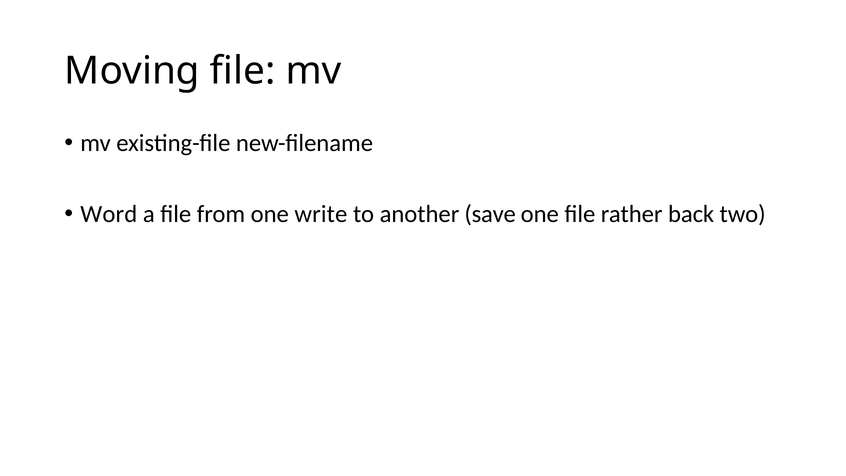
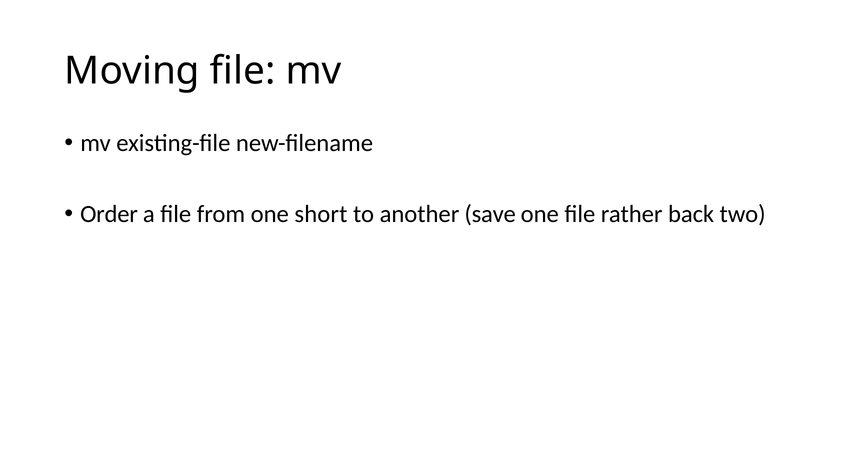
Word: Word -> Order (109, 214)
write: write -> short (321, 214)
